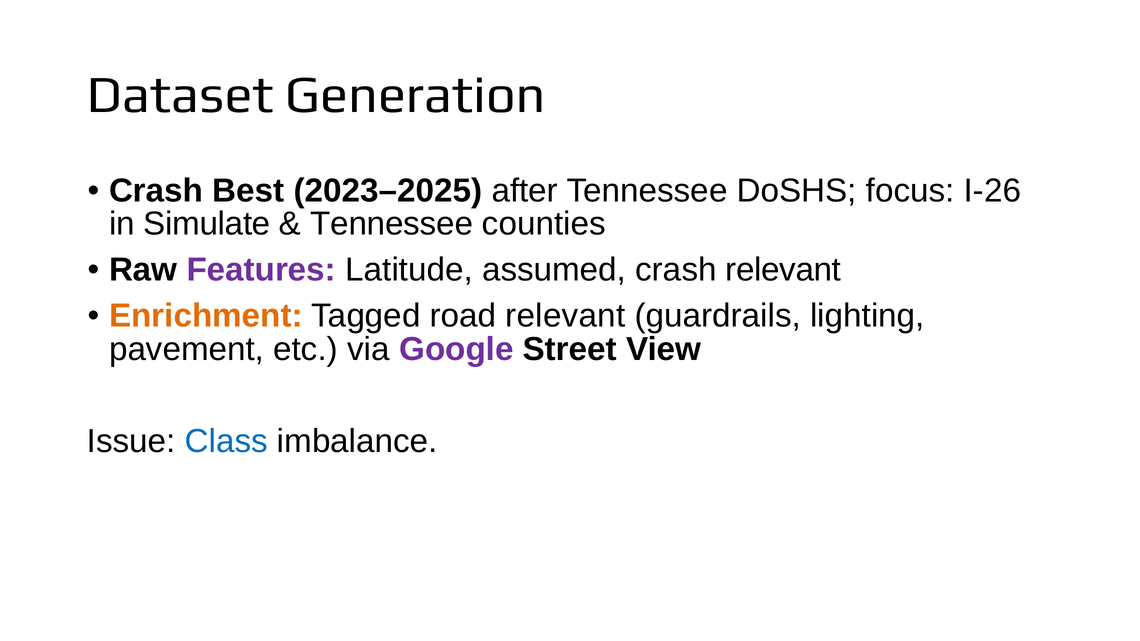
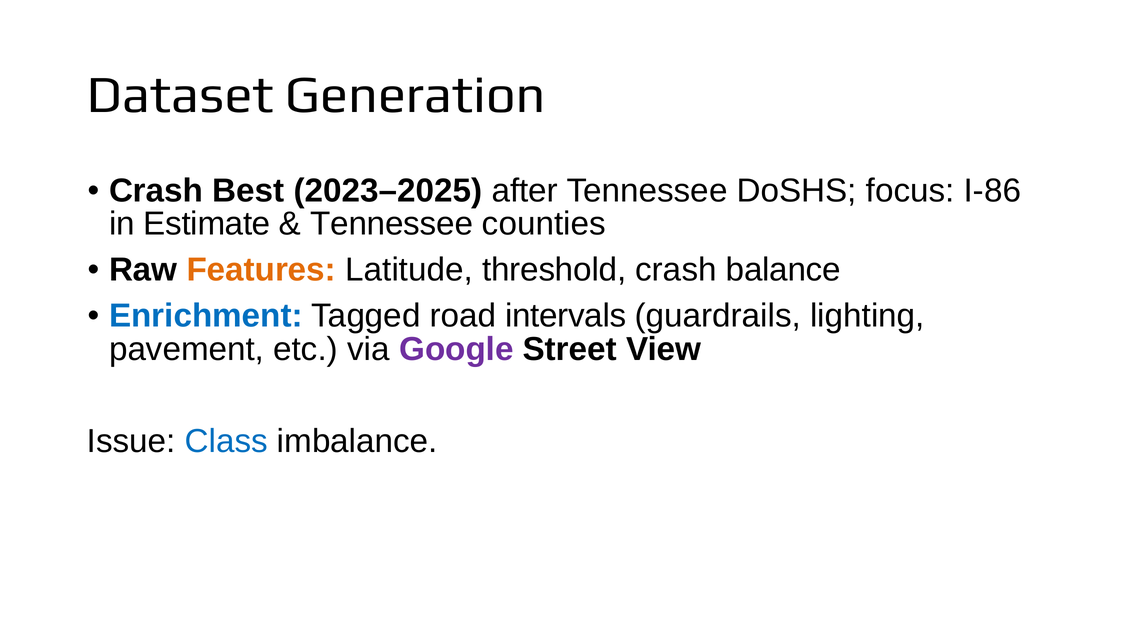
I-26: I-26 -> I-86 (992, 191)
Simulate: Simulate -> Estimate (207, 224)
Features colour: purple -> orange (261, 270)
assumed: assumed -> threshold (554, 270)
crash relevant: relevant -> balance (783, 270)
Enrichment colour: orange -> blue (206, 316)
road relevant: relevant -> intervals (566, 316)
